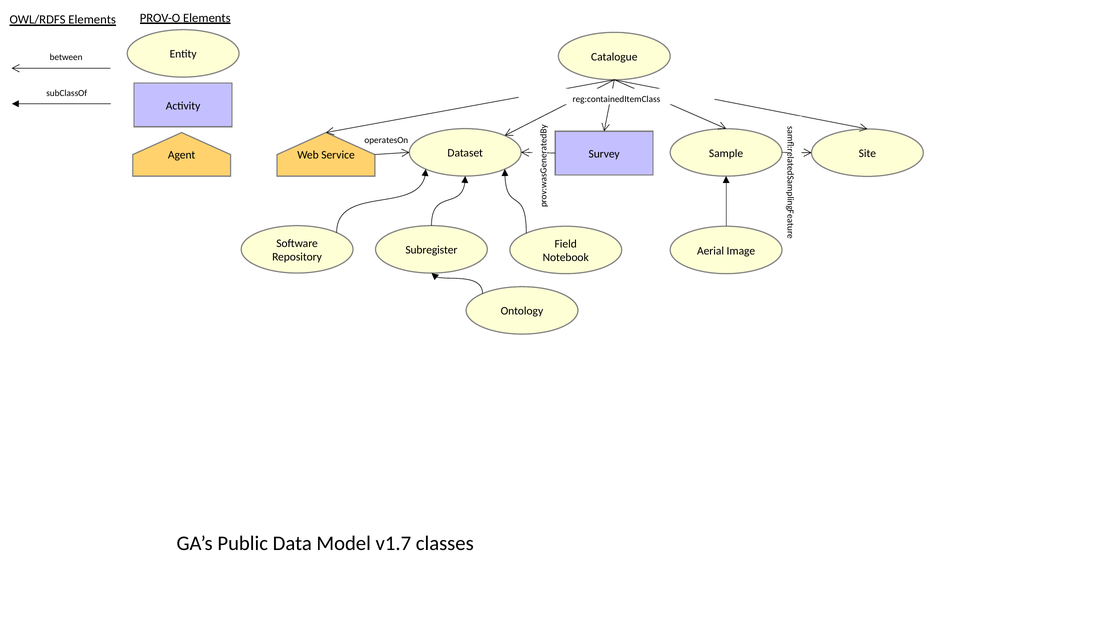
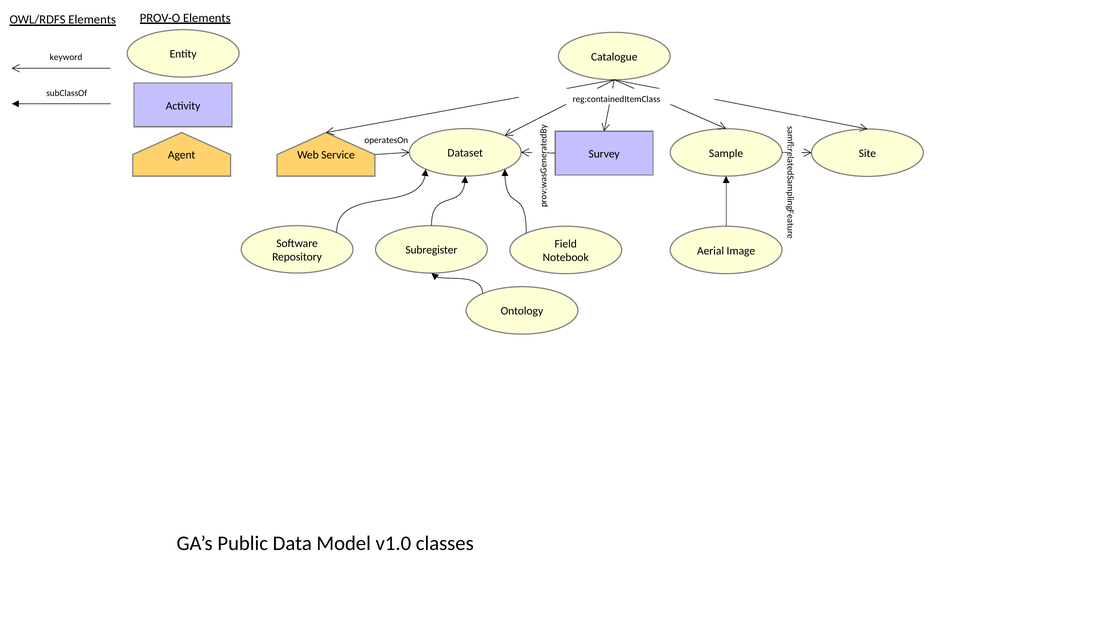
between: between -> keyword (66, 57)
v1.7: v1.7 -> v1.0 (393, 543)
